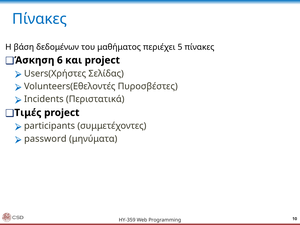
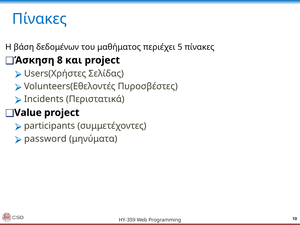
6: 6 -> 8 (60, 60)
Τιμές: Τιμές -> Value (28, 113)
